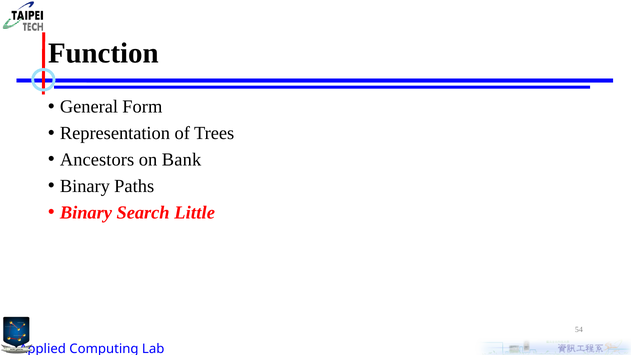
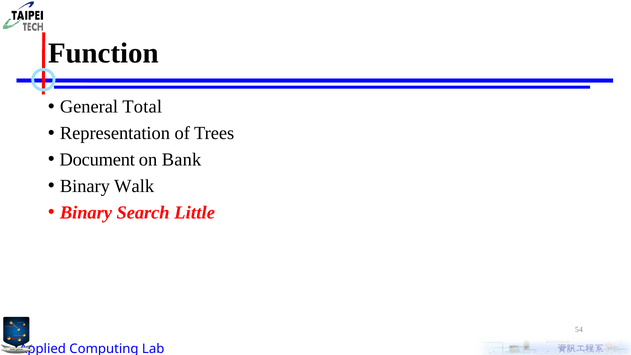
Form: Form -> Total (142, 107)
Ancestors: Ancestors -> Document (97, 160)
Paths: Paths -> Walk (134, 186)
